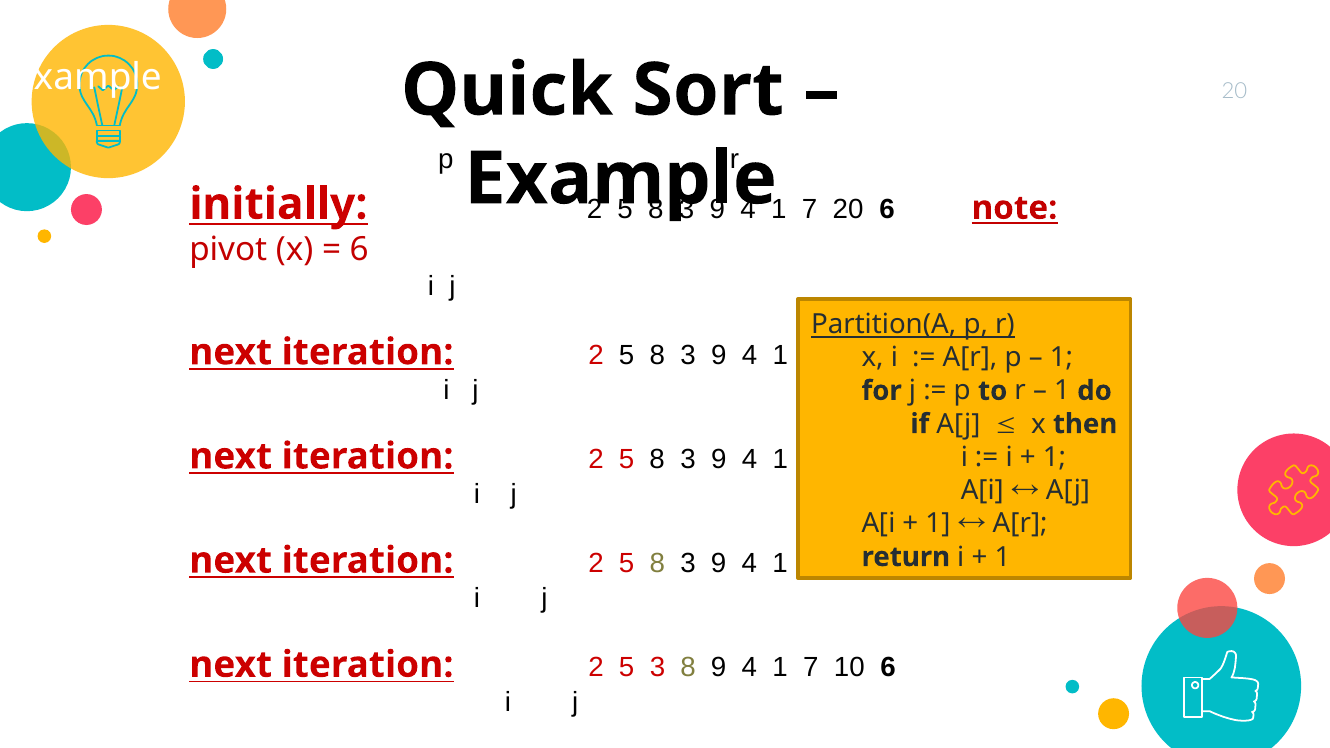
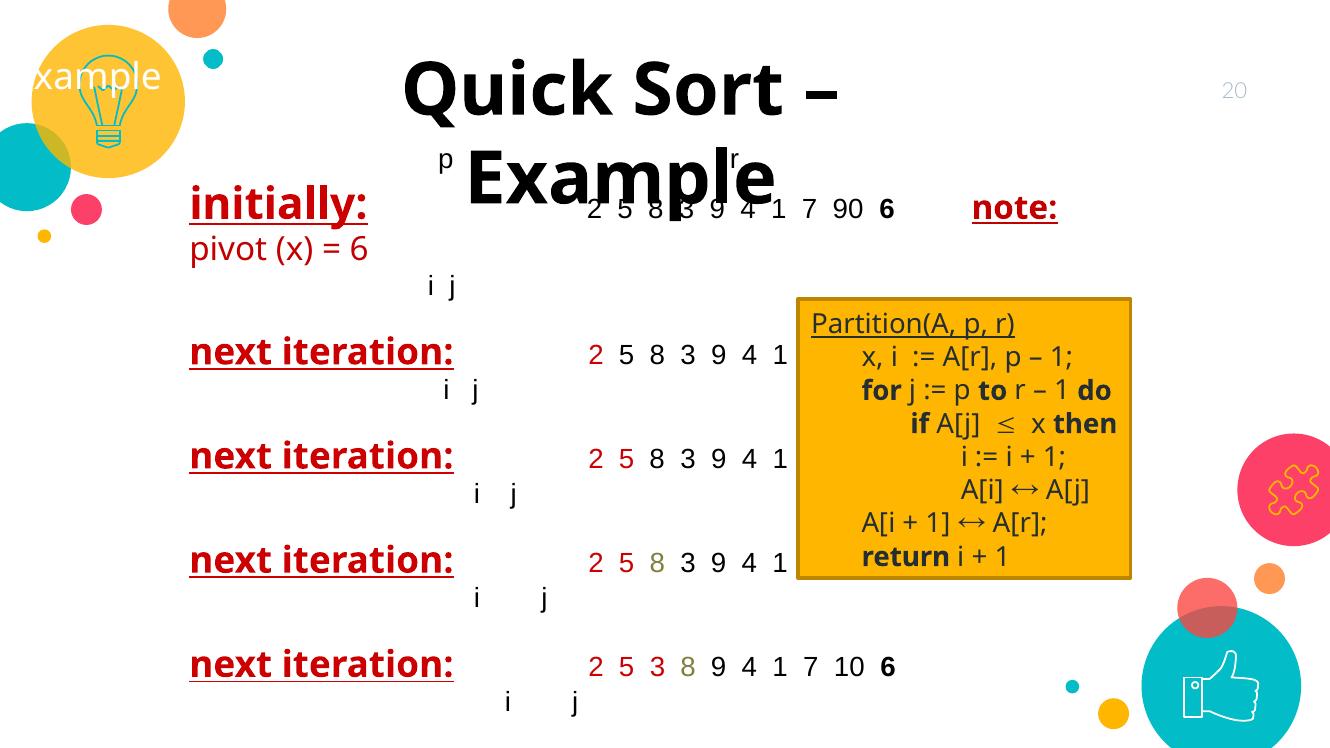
7 20: 20 -> 90 (848, 210)
